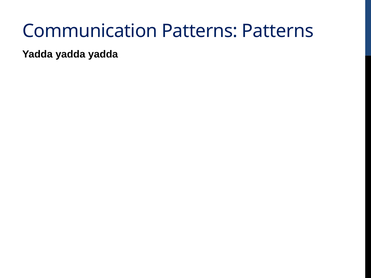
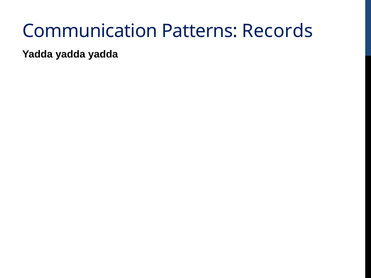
Patterns Patterns: Patterns -> Records (277, 31)
